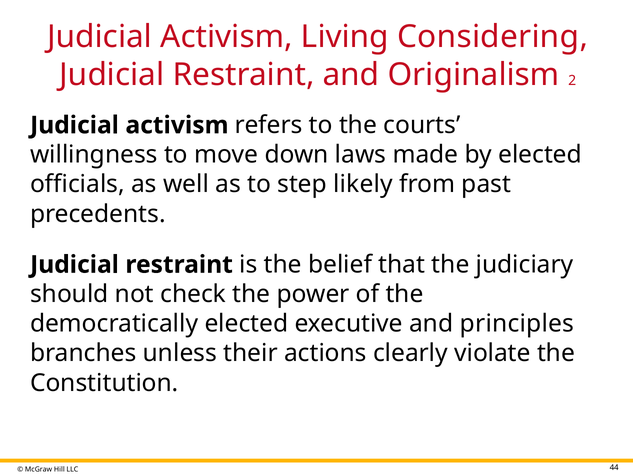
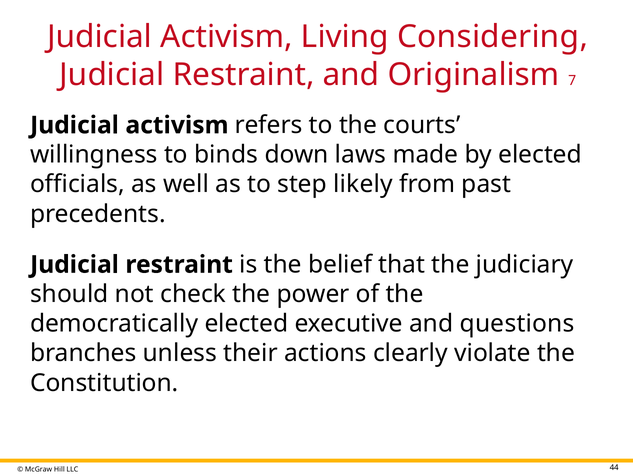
2: 2 -> 7 (572, 80)
move: move -> binds (226, 155)
principles: principles -> questions (517, 324)
